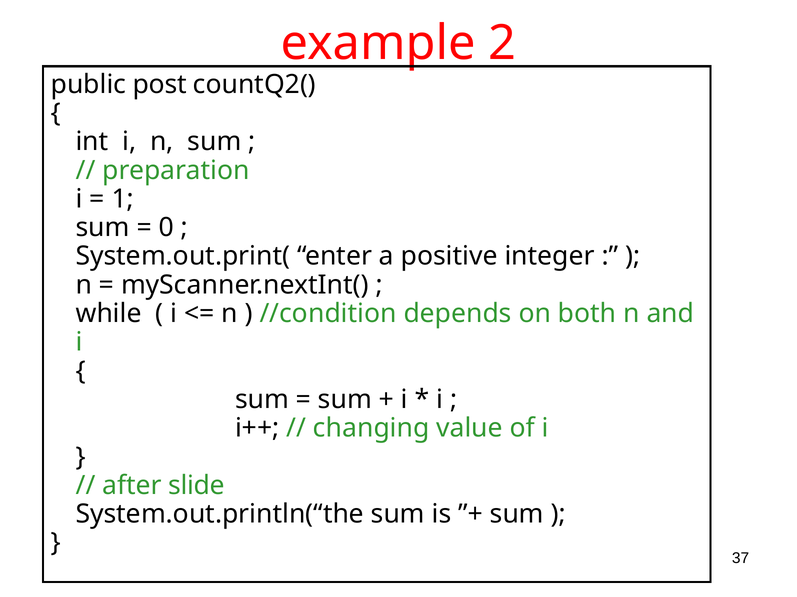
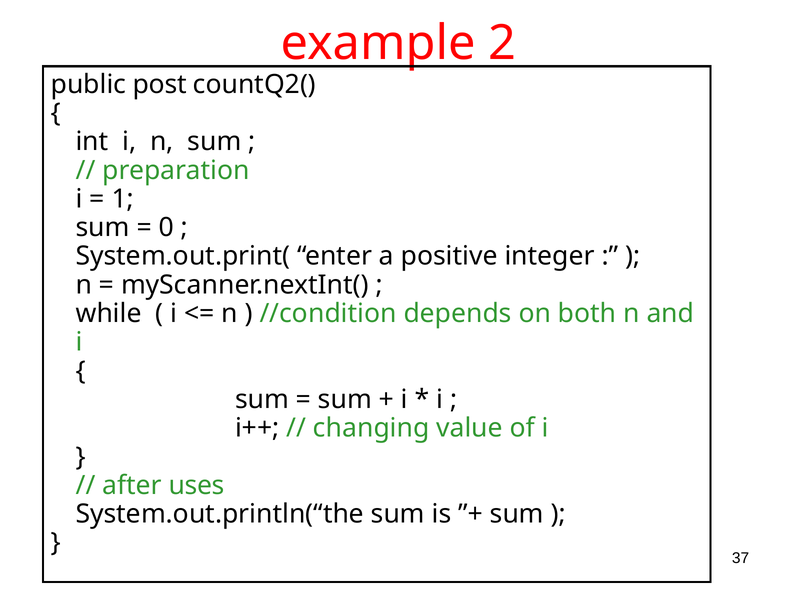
slide: slide -> uses (197, 486)
